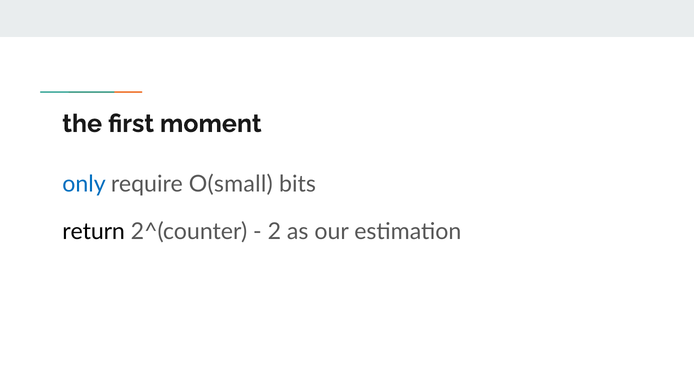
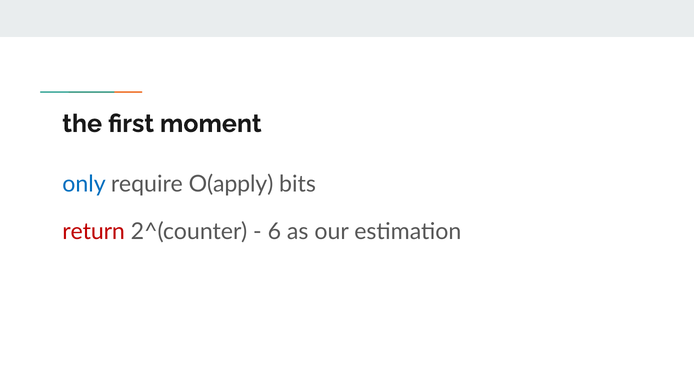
O(small: O(small -> O(apply (231, 184)
return colour: black -> red (94, 232)
2: 2 -> 6 (274, 232)
